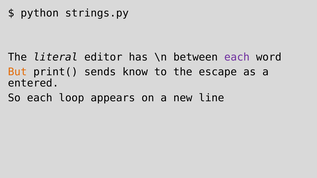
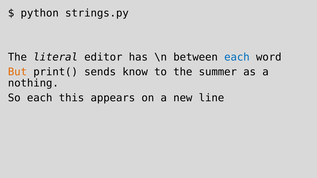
each colour: purple -> blue (237, 57)
escape: escape -> summer (218, 72)
entered: entered -> nothing (33, 83)
loop: loop -> this (71, 98)
